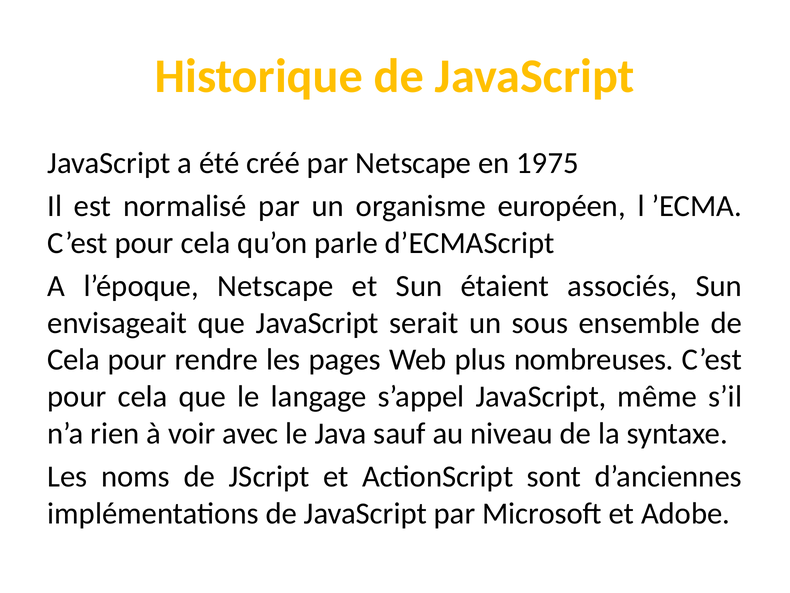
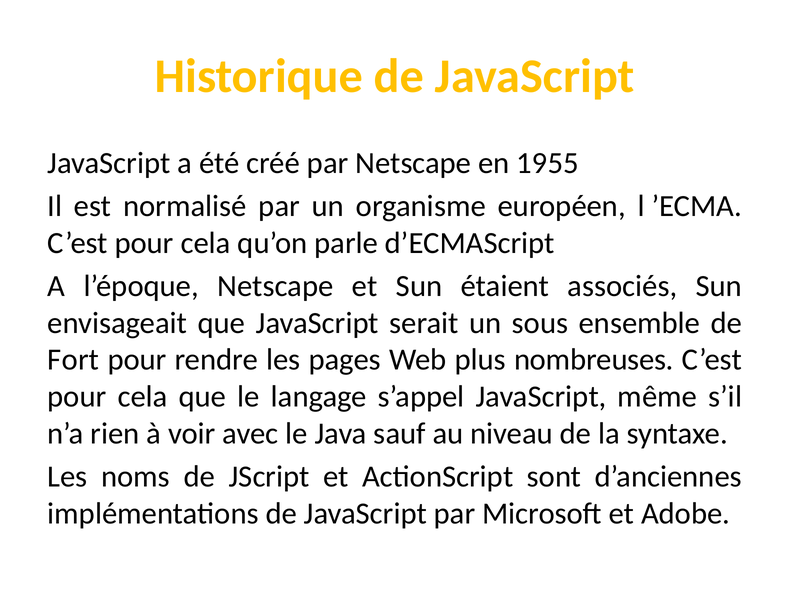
1975: 1975 -> 1955 (548, 163)
Cela: Cela -> Fort (73, 360)
